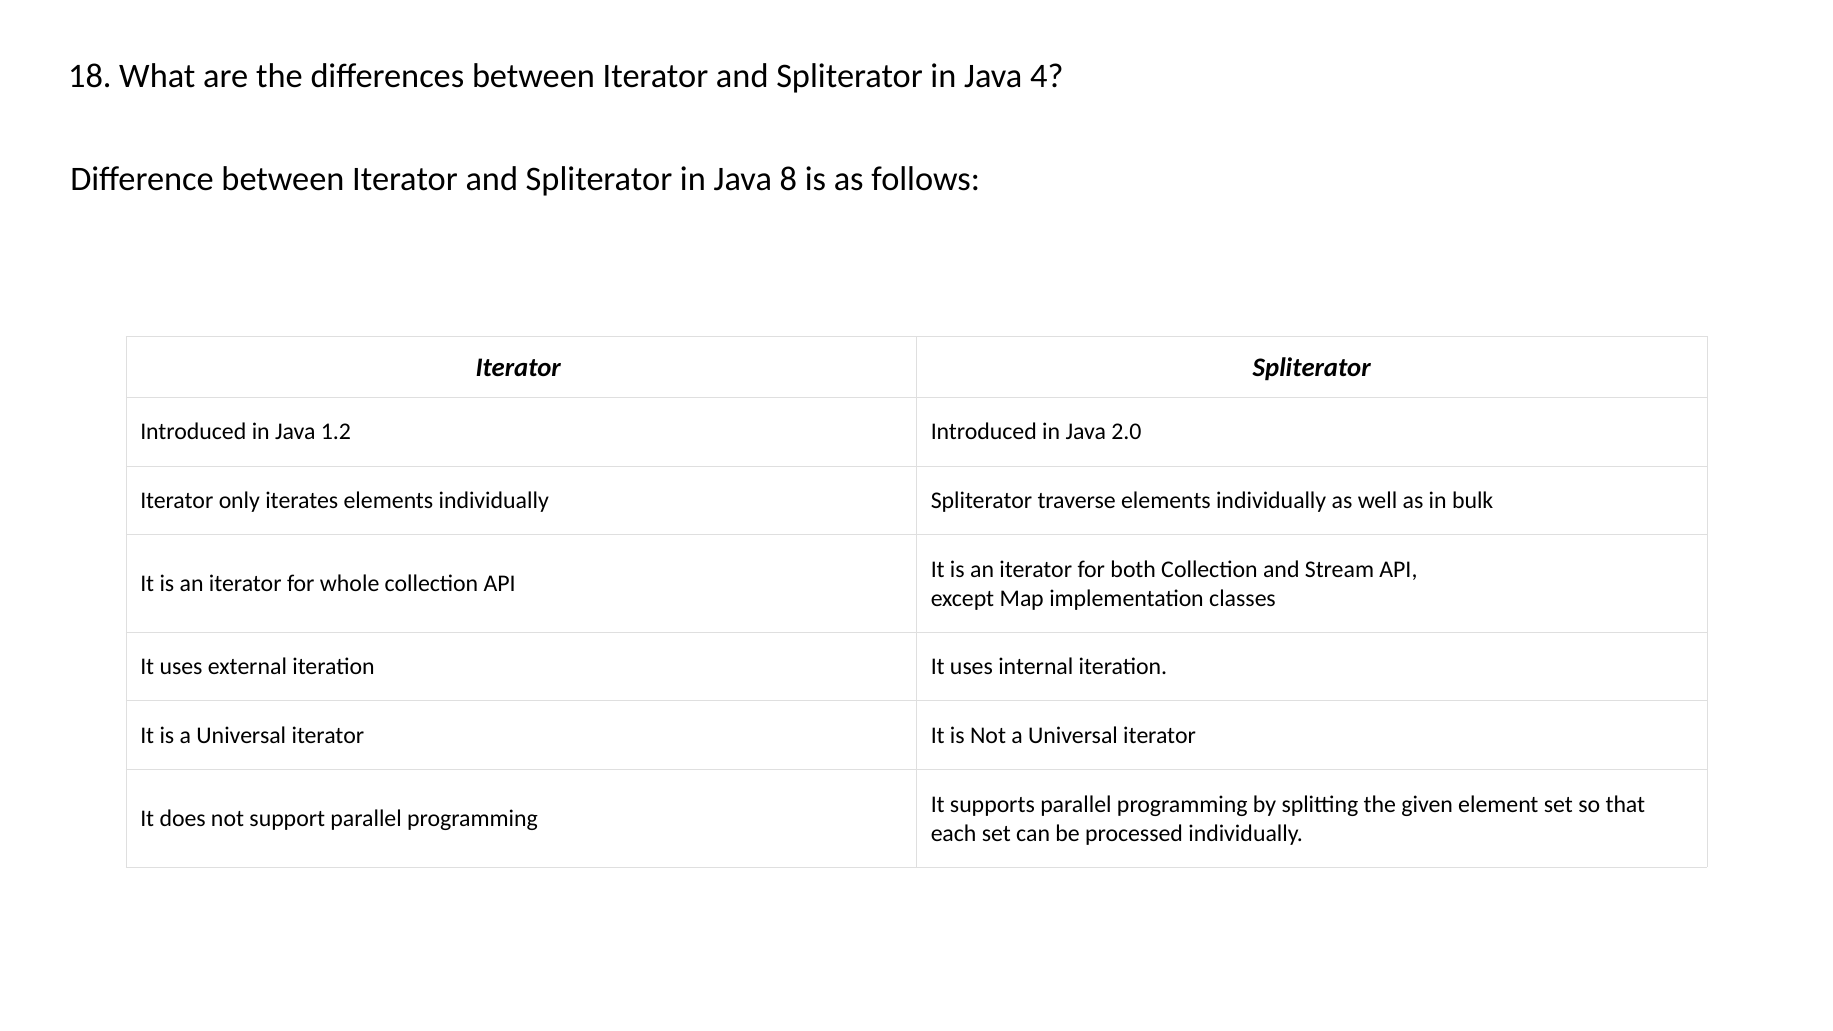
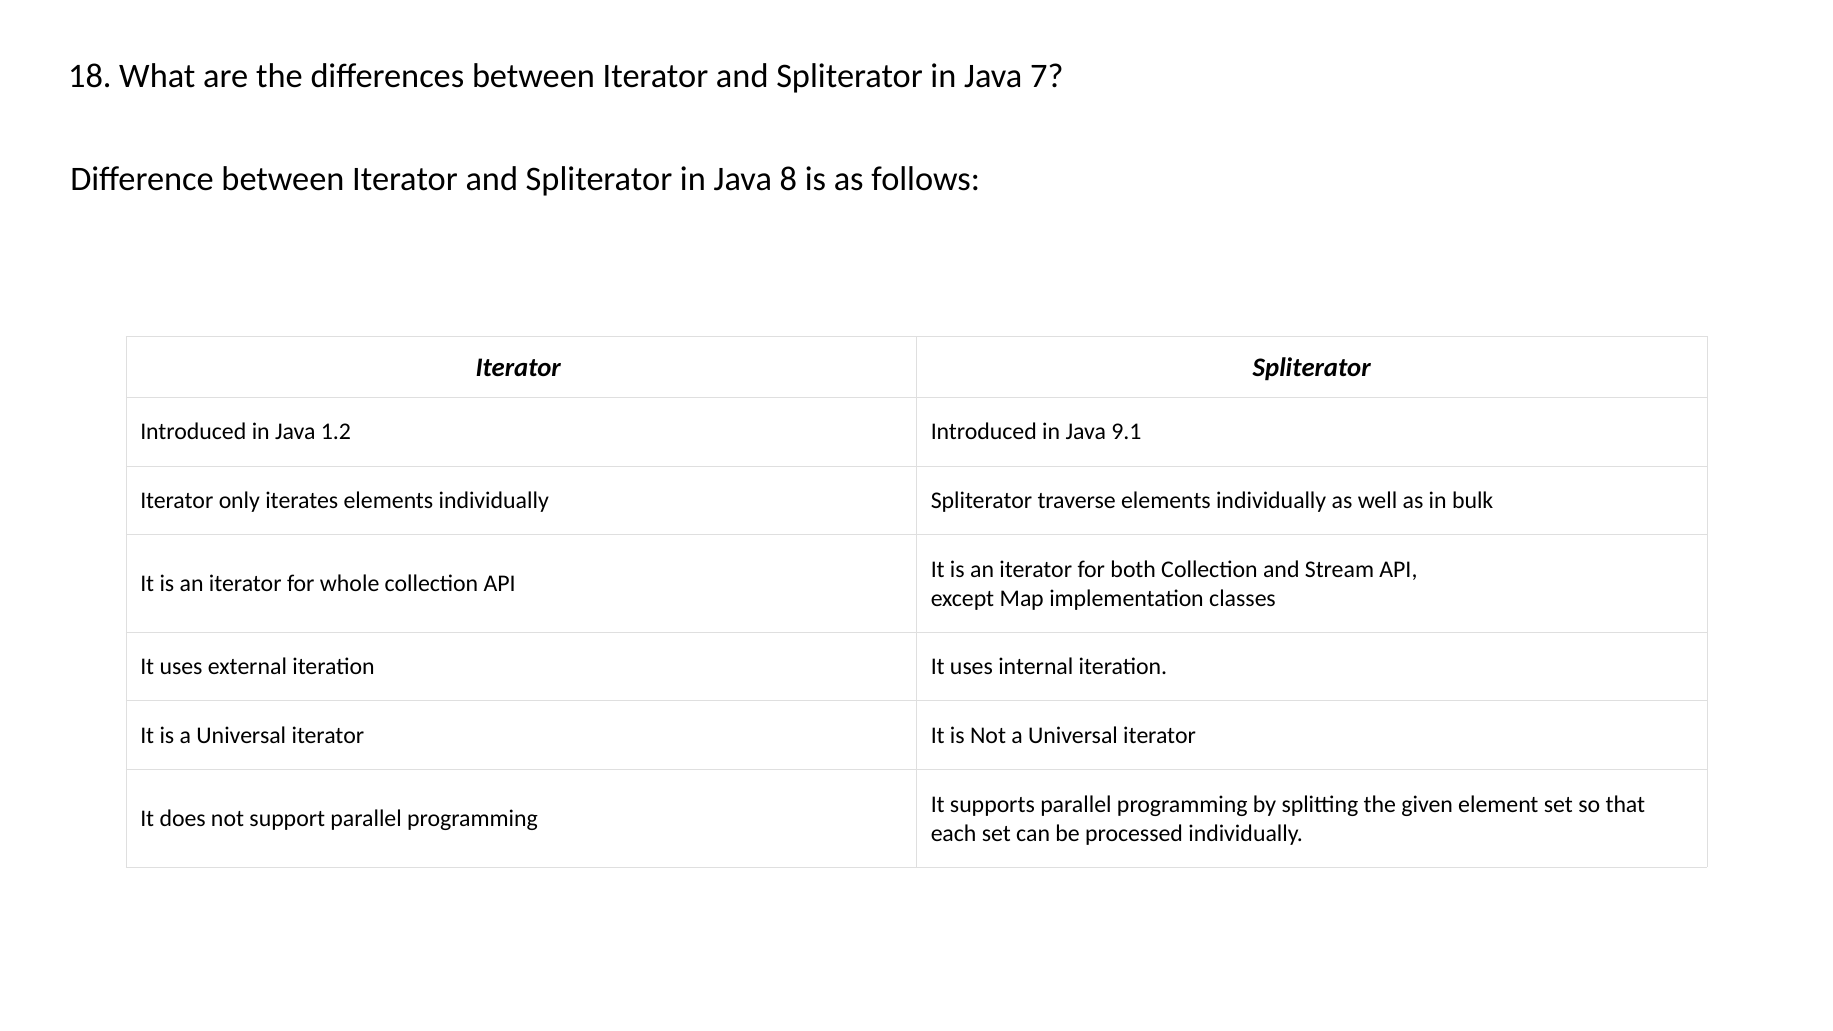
4: 4 -> 7 (1047, 77)
2.0: 2.0 -> 9.1 (1126, 432)
